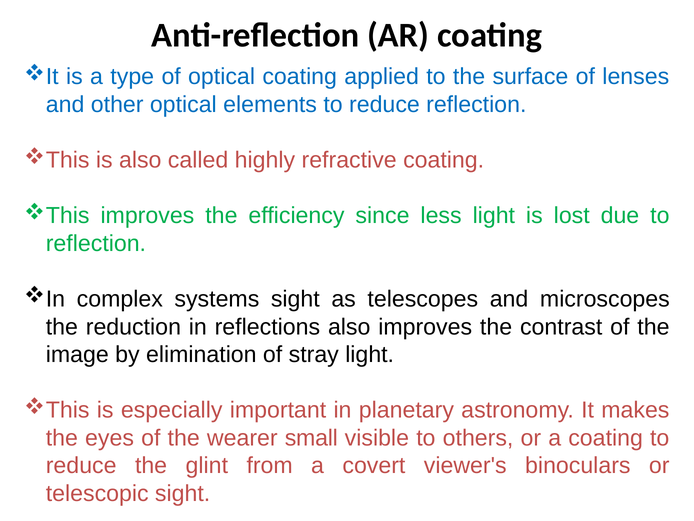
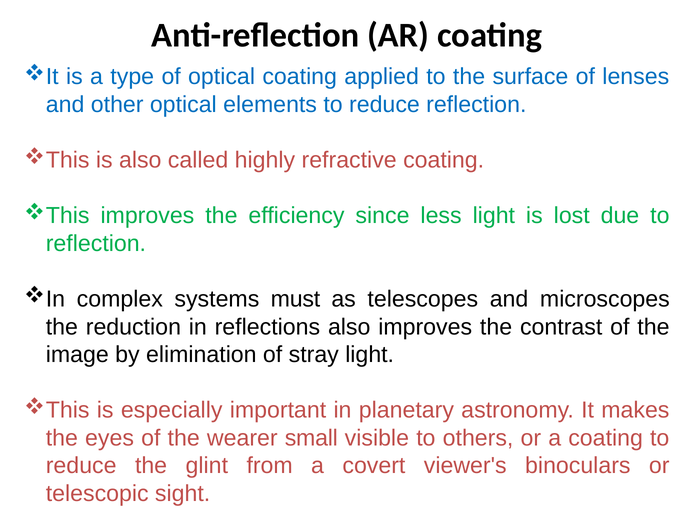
systems sight: sight -> must (295, 299)
